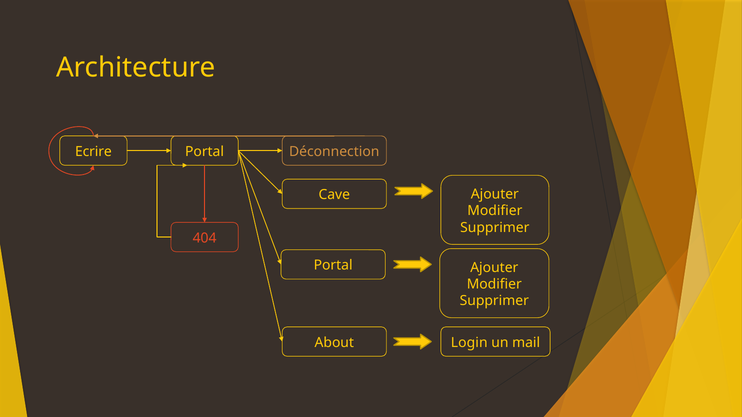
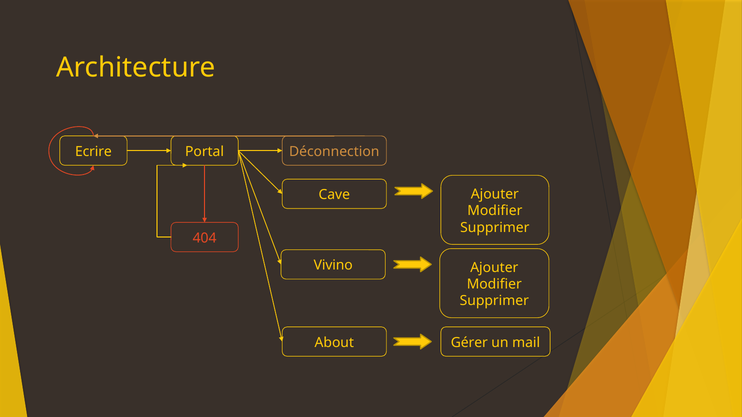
Portal: Portal -> Vivino (333, 266)
Login: Login -> Gérer (469, 343)
